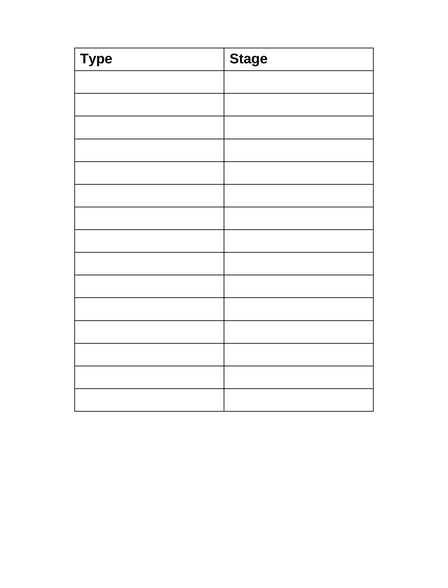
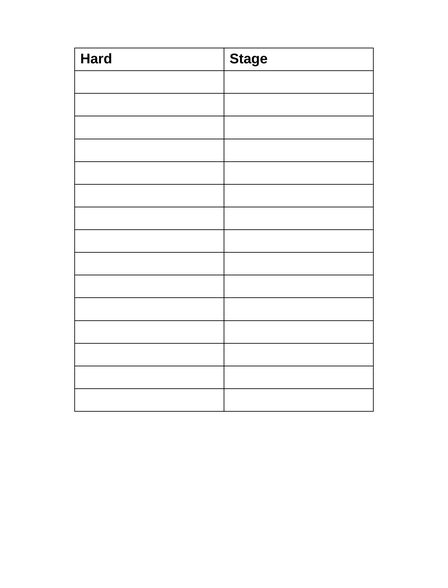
Type: Type -> Hard (96, 59)
